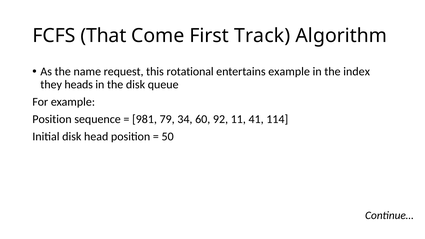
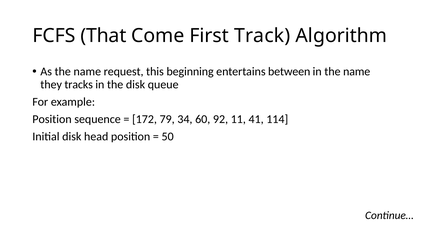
rotational: rotational -> beginning (190, 72)
entertains example: example -> between (289, 72)
in the index: index -> name (357, 72)
heads: heads -> tracks (79, 85)
981: 981 -> 172 (145, 119)
